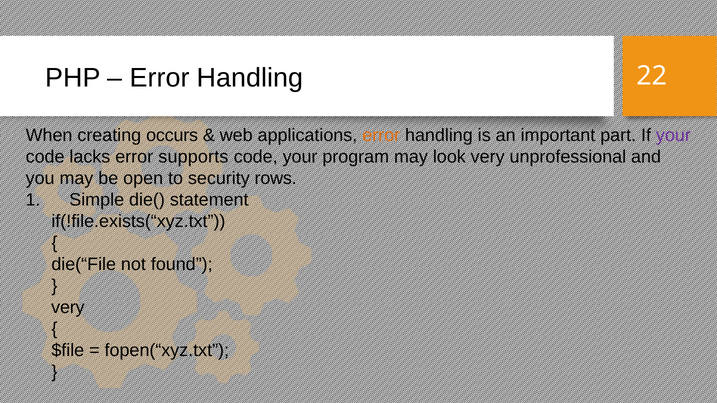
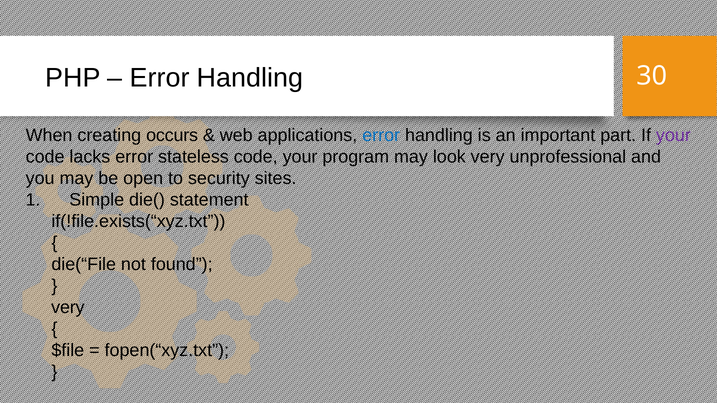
22: 22 -> 30 (652, 76)
error colour: orange -> blue (381, 135)
supports: supports -> stateless (193, 157)
rows: rows -> sites (276, 178)
